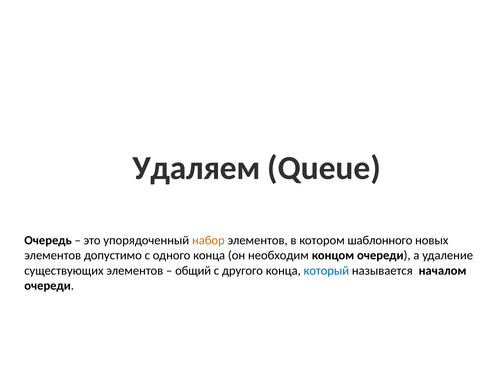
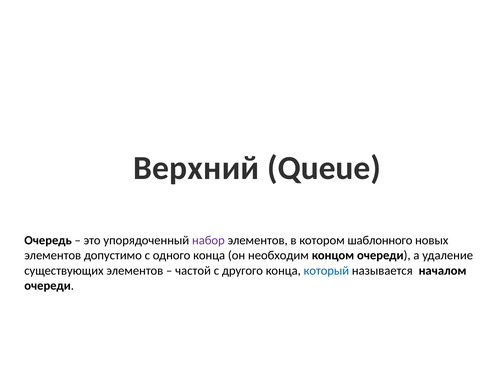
Удаляем: Удаляем -> Верхний (196, 168)
набор colour: orange -> purple (208, 240)
общий: общий -> частой (193, 271)
